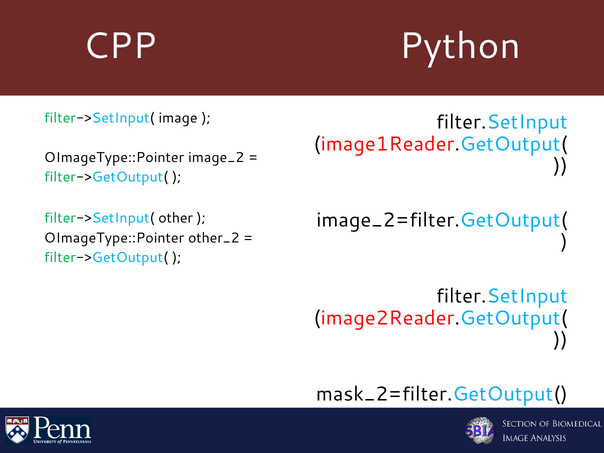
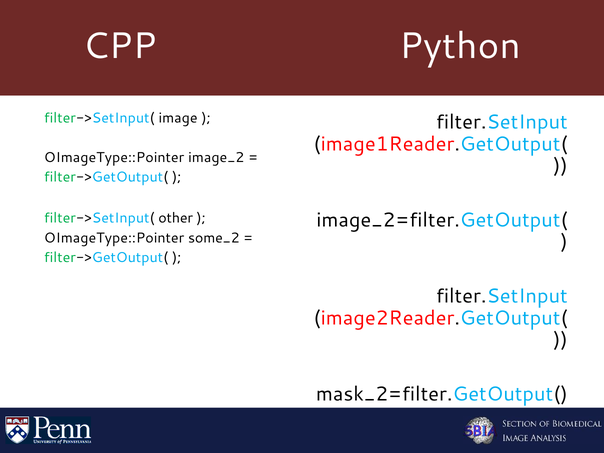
other_2: other_2 -> some_2 (214, 238)
